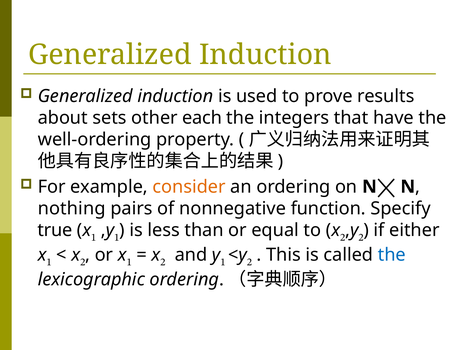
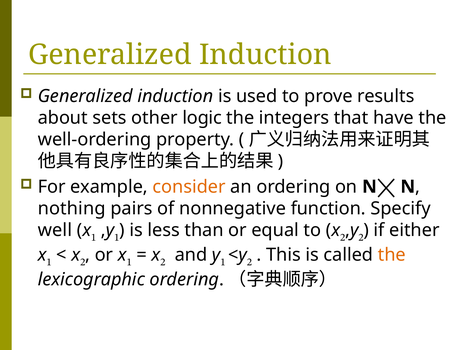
each: each -> logic (202, 118)
true: true -> well (55, 230)
the colour: blue -> orange (392, 255)
